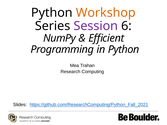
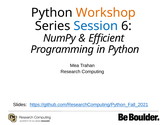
Session colour: purple -> blue (96, 26)
